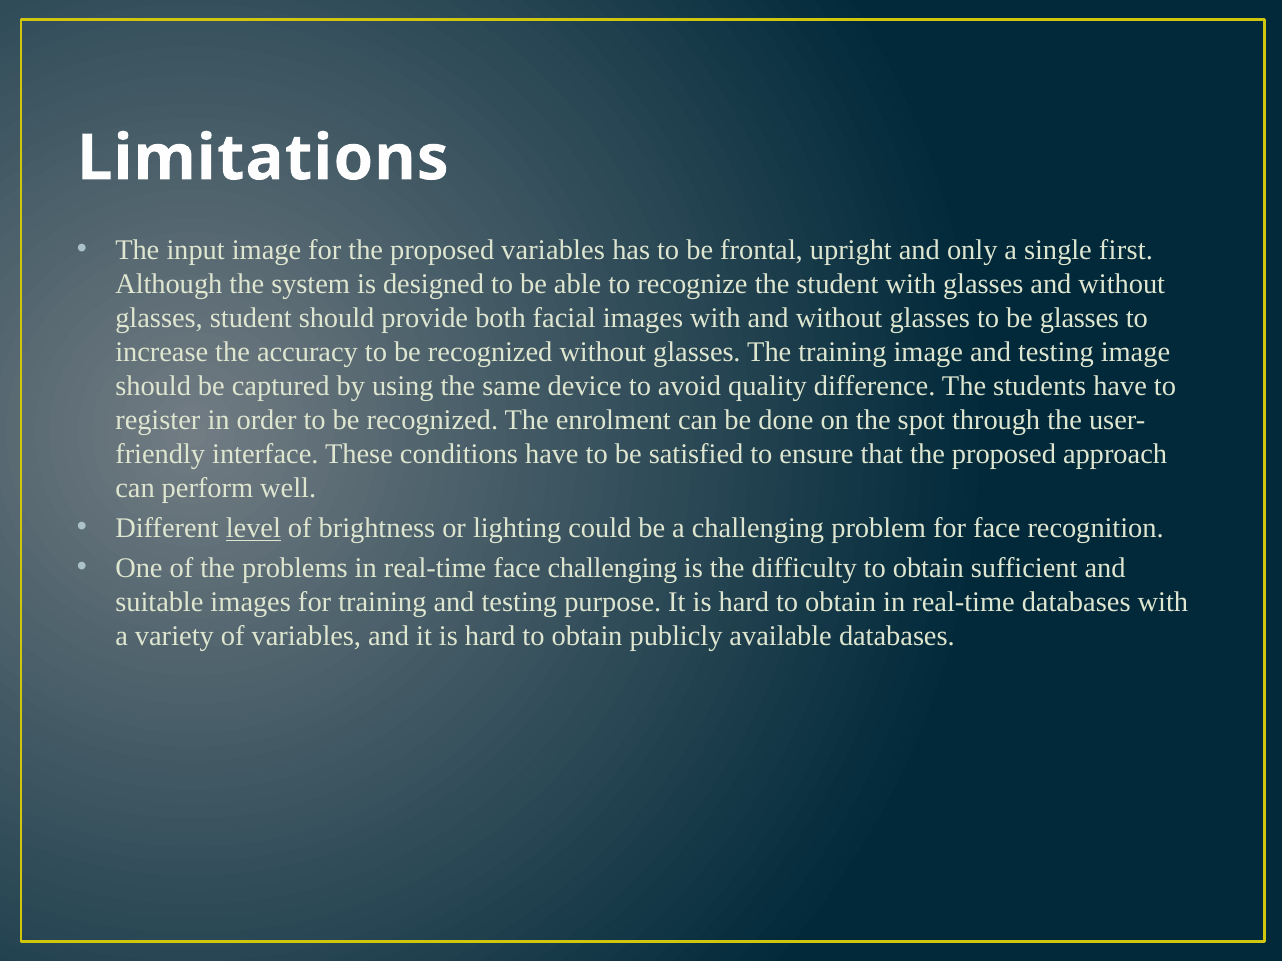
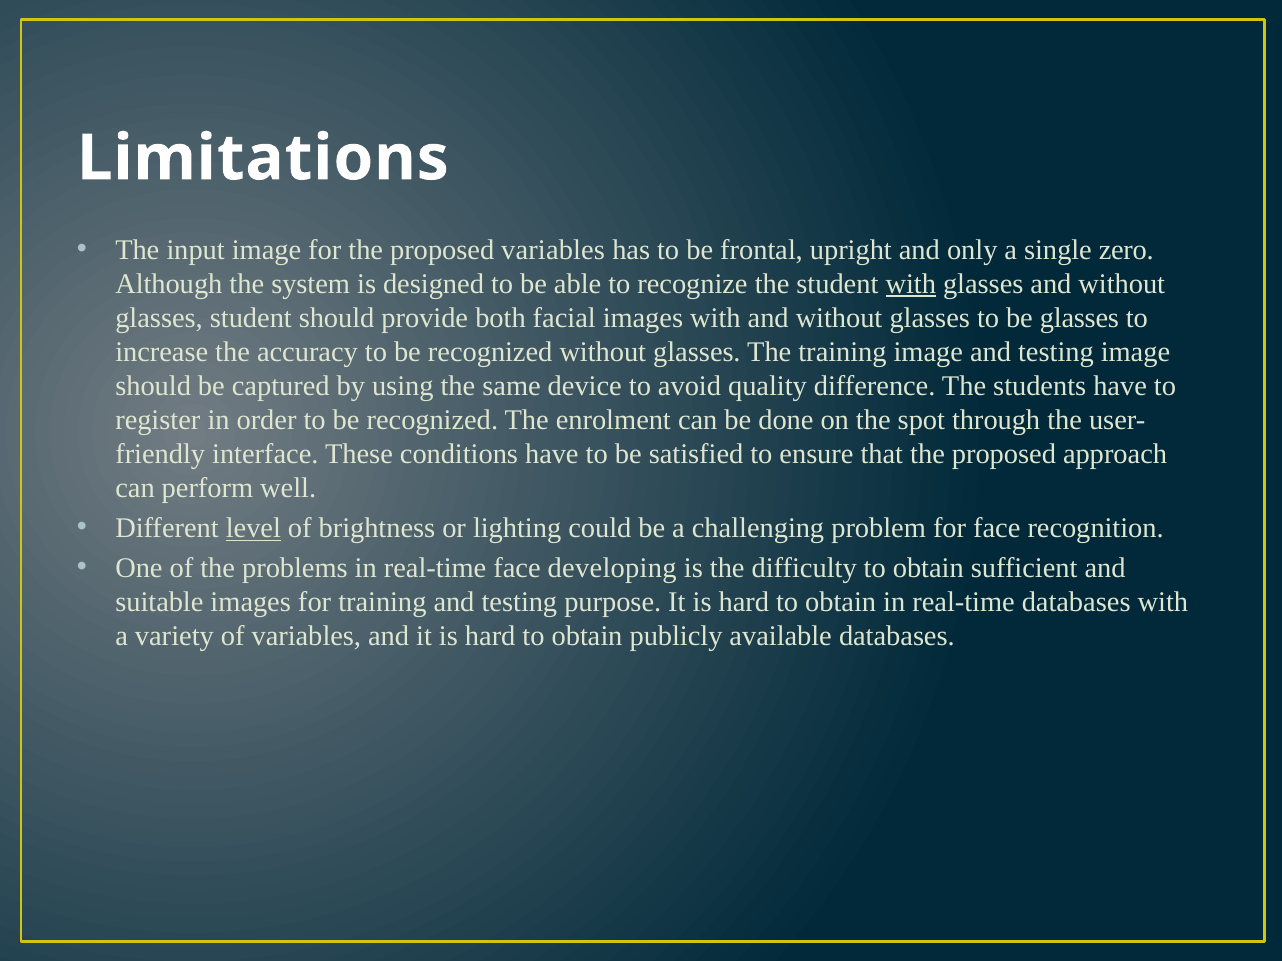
first: first -> zero (1126, 250)
with underline: none -> present (911, 284)
face challenging: challenging -> developing (612, 568)
